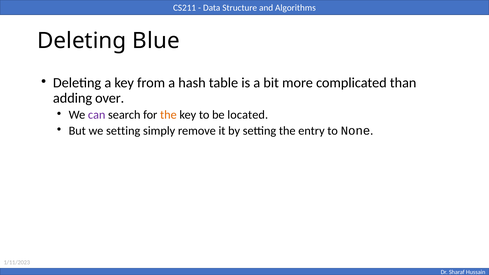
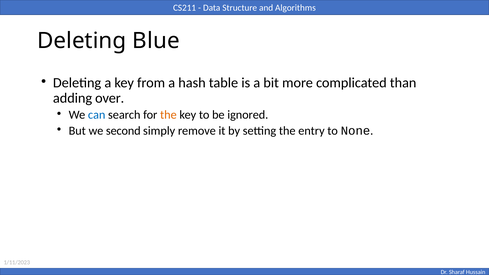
can colour: purple -> blue (97, 115)
located: located -> ignored (248, 115)
we setting: setting -> second (123, 131)
